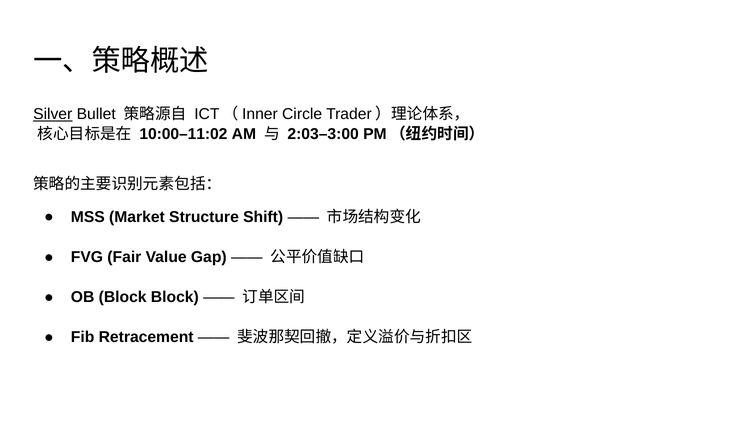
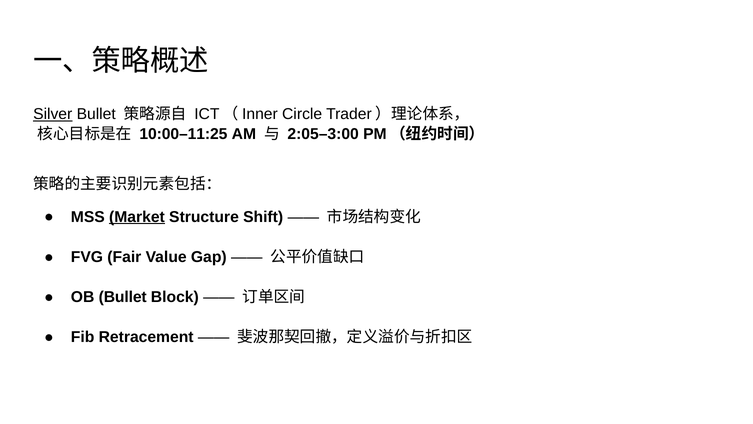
10:00–11:02: 10:00–11:02 -> 10:00–11:25 (183, 134)
2:03–3:00: 2:03–3:00 -> 2:05–3:00 (323, 134)
Market underline: none -> present (137, 217)
OB Block: Block -> Bullet (123, 297)
